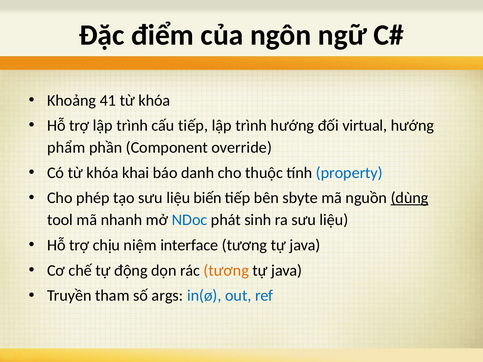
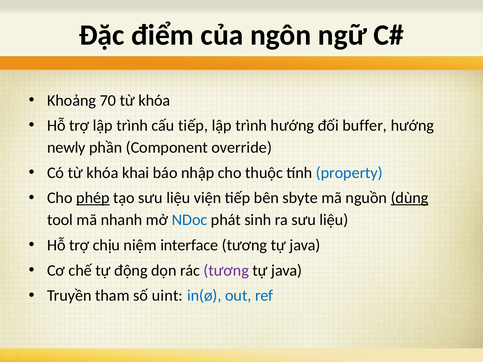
41: 41 -> 70 (108, 100)
virtual: virtual -> buffer (365, 126)
phẩm: phẩm -> newly (66, 148)
danh: danh -> nhập (198, 173)
phép underline: none -> present (93, 198)
biến: biến -> viện (208, 198)
tương colour: orange -> purple (226, 271)
args: args -> uint (167, 296)
